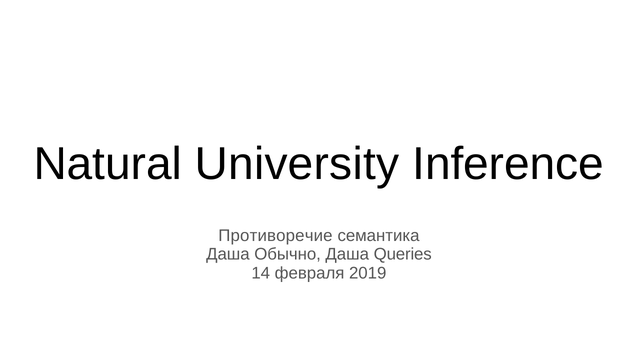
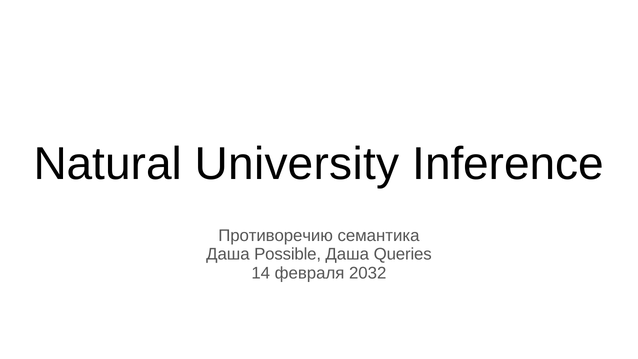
Противоречие: Противоречие -> Противоречию (276, 236)
Обычно: Обычно -> Possible (288, 254)
2019: 2019 -> 2032 (368, 273)
